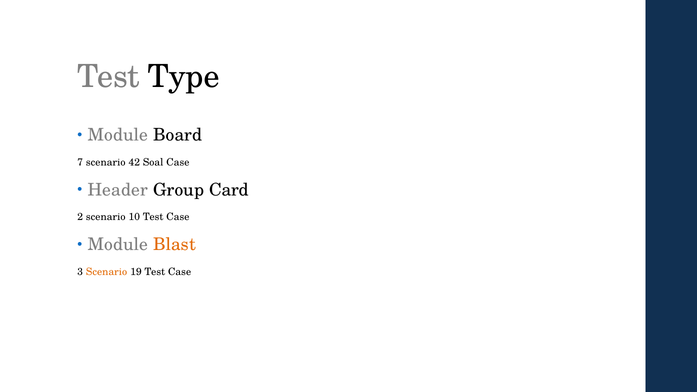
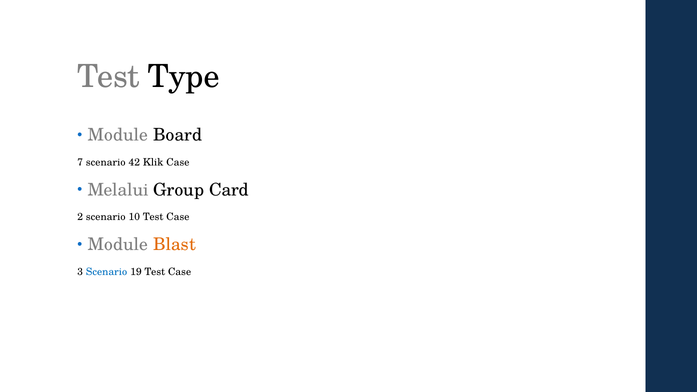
Soal: Soal -> Klik (153, 162)
Header: Header -> Melalui (118, 190)
Scenario colour: orange -> blue (107, 272)
